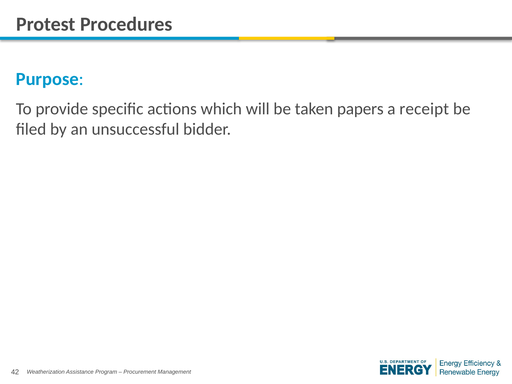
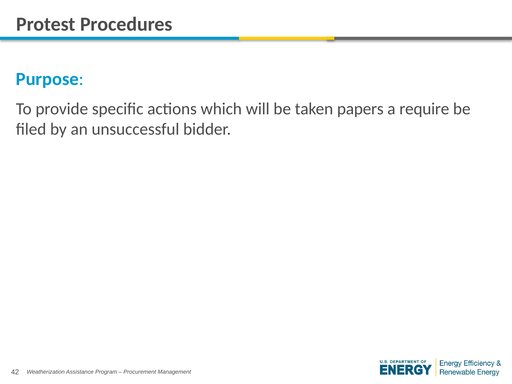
receipt: receipt -> require (424, 109)
